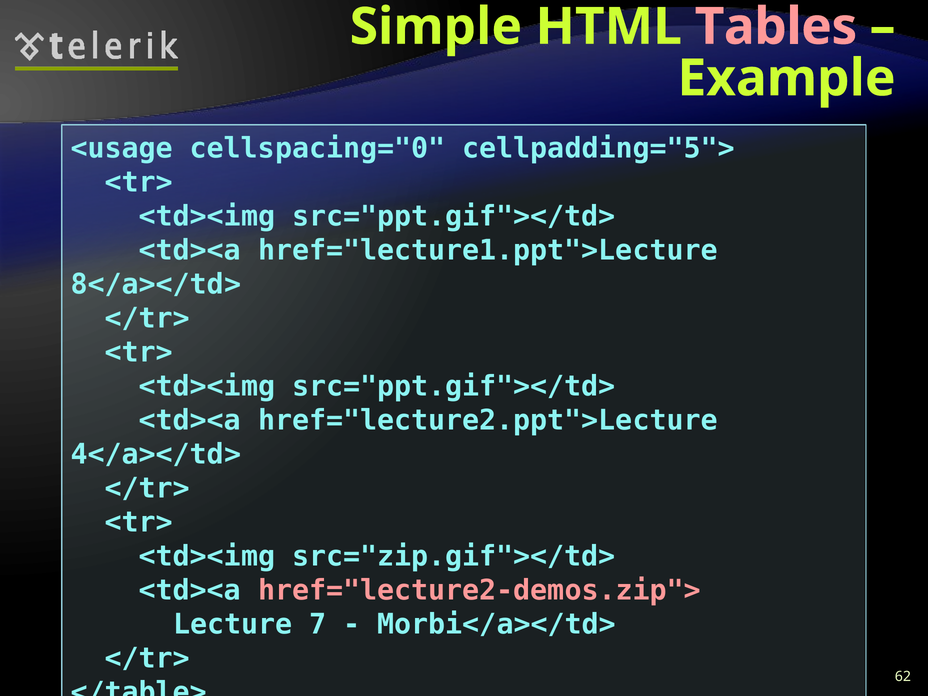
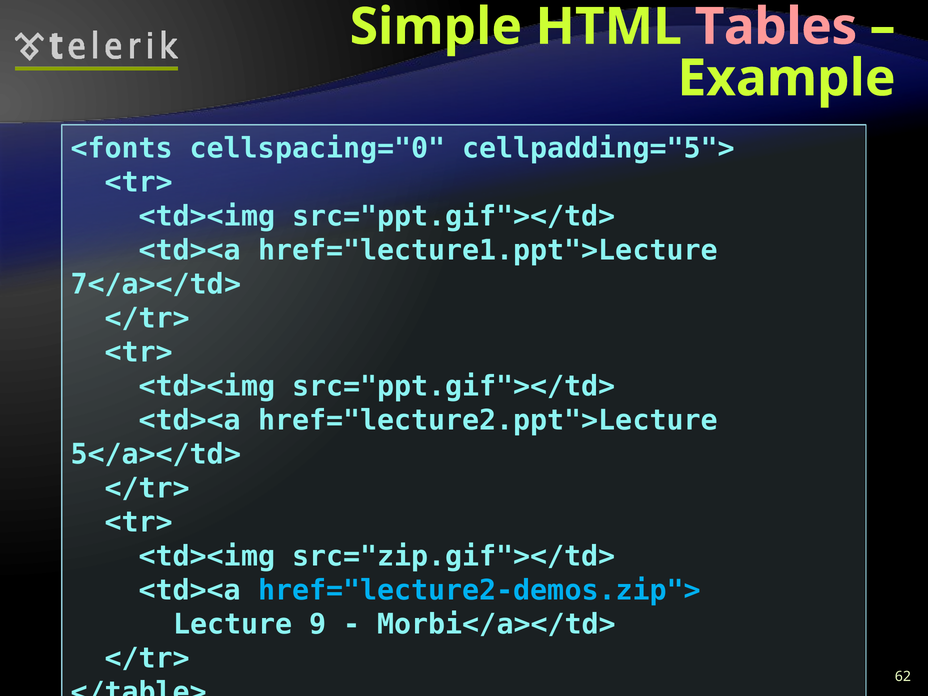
<usage: <usage -> <fonts (122, 148)
8</a></td>: 8</a></td> -> 7</a></td> (156, 284)
4</a></td>: 4</a></td> -> 5</a></td> (156, 455)
href="lecture2-demos.zip"> colour: pink -> light blue (479, 591)
7: 7 -> 9 (318, 625)
